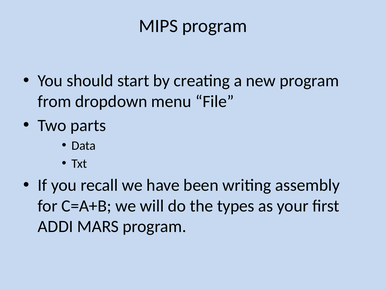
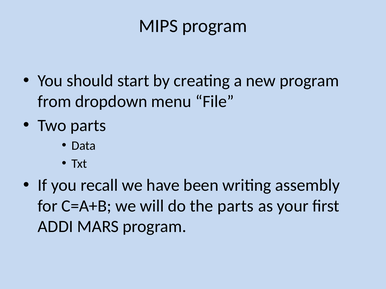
the types: types -> parts (236, 206)
